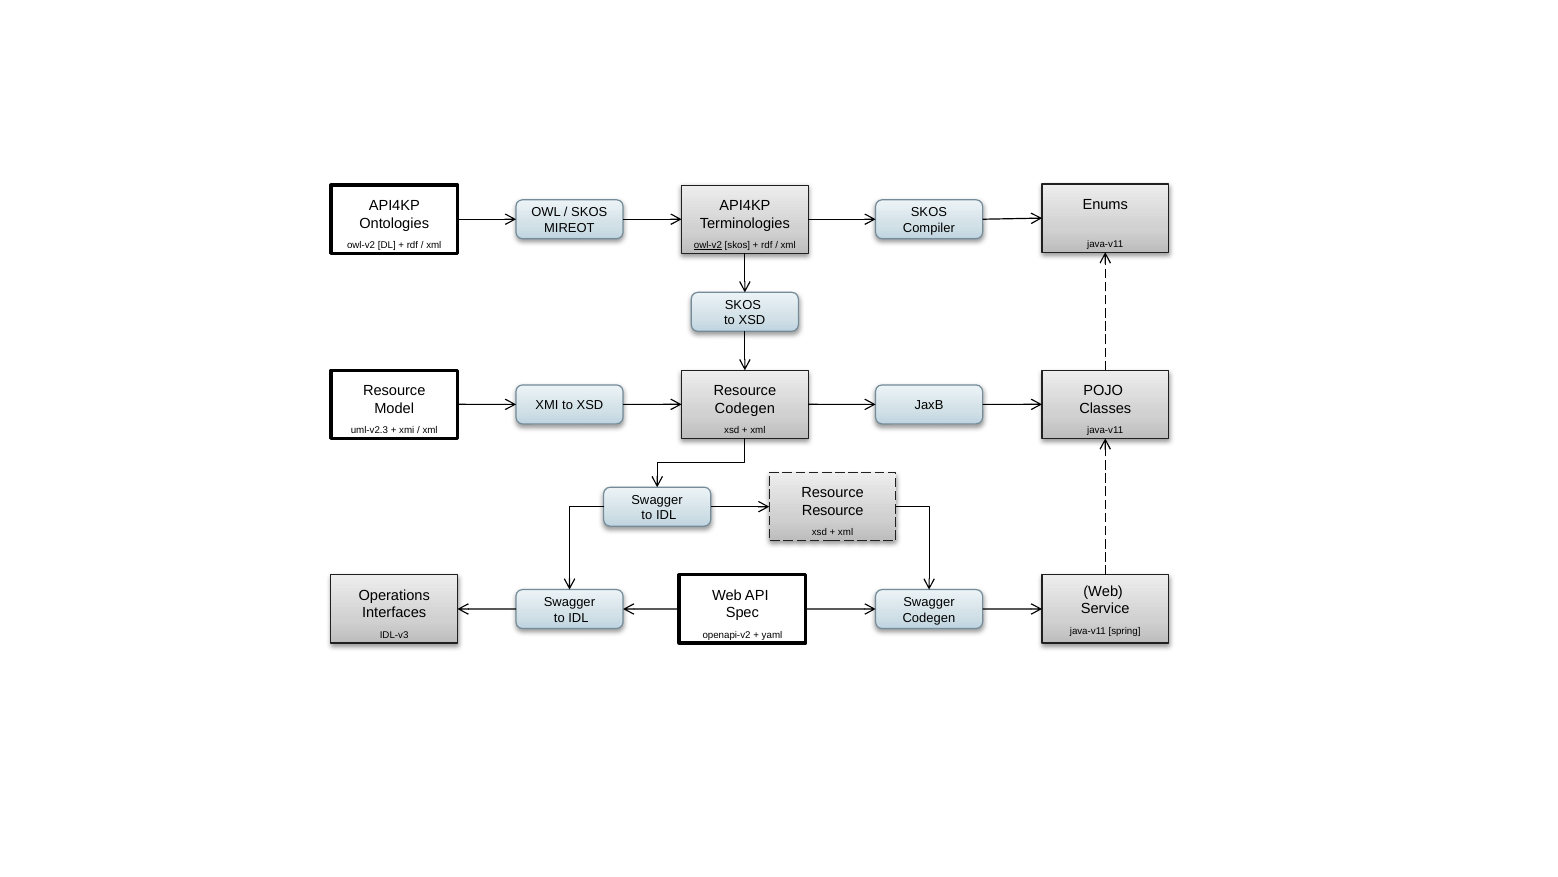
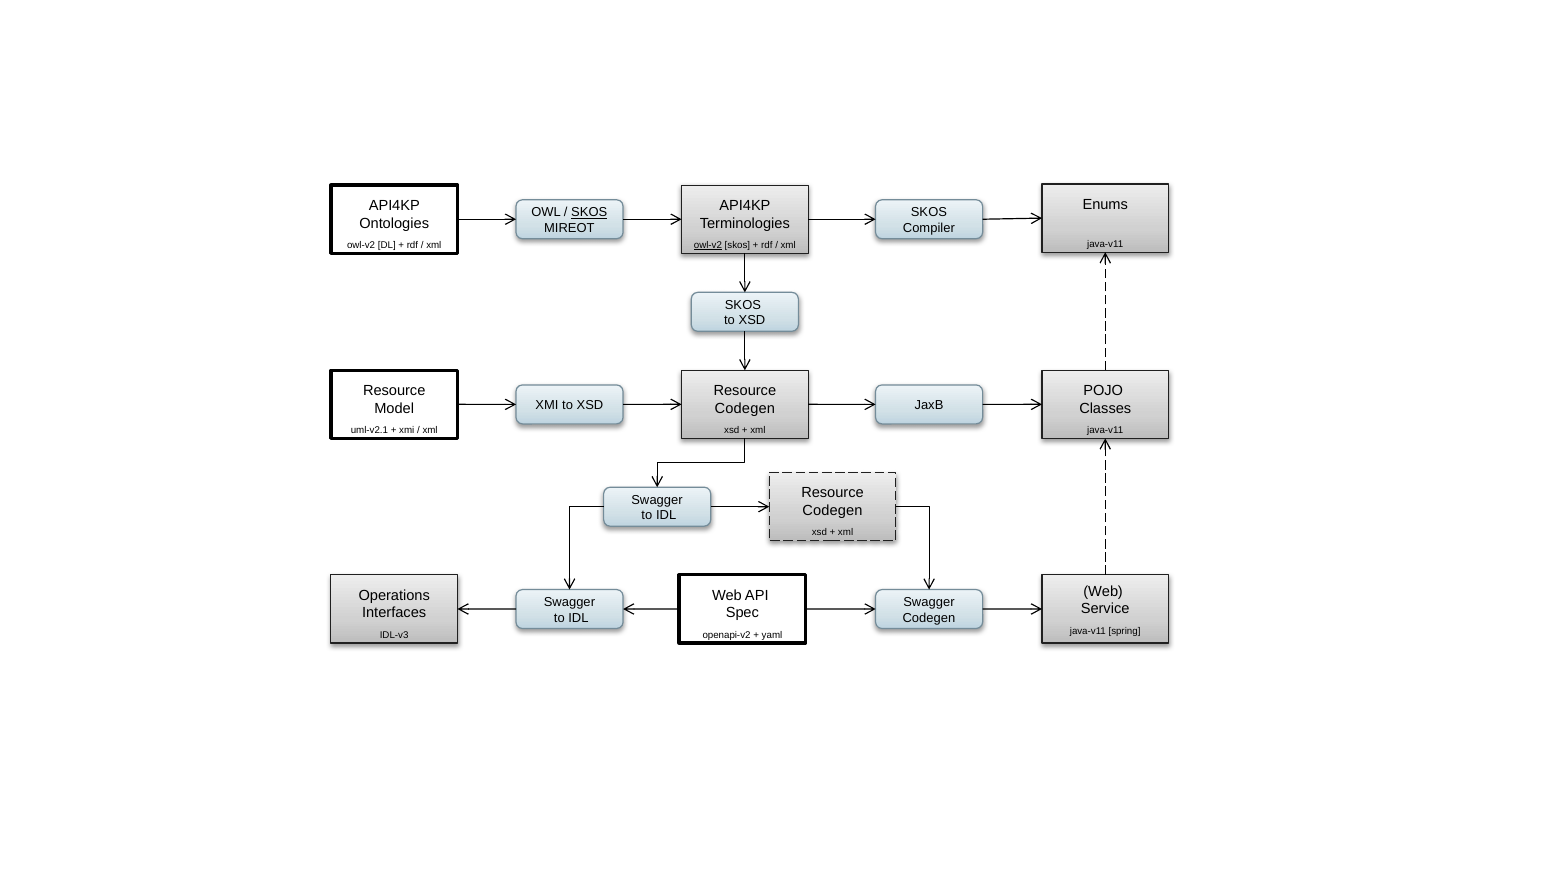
SKOS underline: none -> present (589, 212)
uml-v2.3: uml-v2.3 -> uml-v2.1 (369, 430)
Resource: Resource -> Codegen (832, 510)
